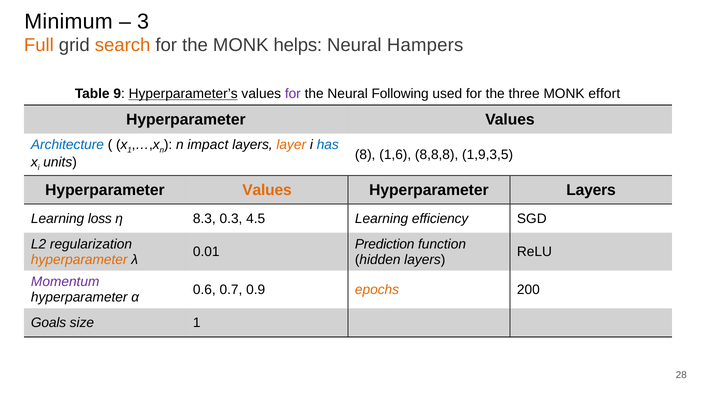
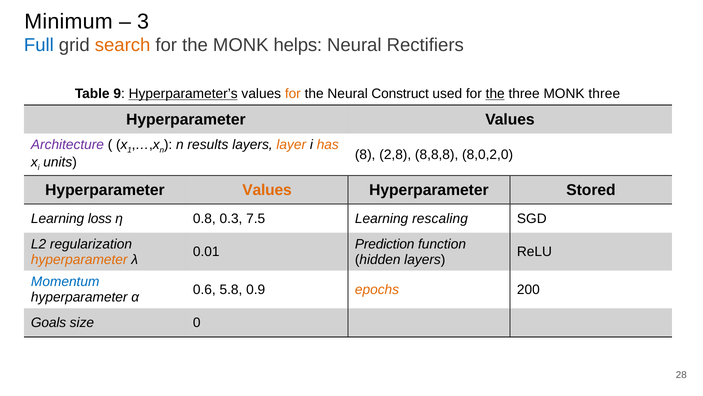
Full colour: orange -> blue (39, 45)
Hampers: Hampers -> Rectifiers (425, 45)
for colour: purple -> orange (293, 94)
Following: Following -> Construct (400, 94)
the underline: none -> present (495, 94)
MONK effort: effort -> three (604, 94)
Architecture colour: blue -> purple (67, 145)
impact: impact -> results (208, 145)
has colour: blue -> orange (328, 145)
1,6: 1,6 -> 2,8 (395, 155)
1,9,3,5: 1,9,3,5 -> 8,0,2,0 (488, 155)
Hyperparameter Layers: Layers -> Stored (591, 190)
8.3: 8.3 -> 0.8 (204, 218)
4.5: 4.5 -> 7.5 (256, 218)
efficiency: efficiency -> rescaling (440, 218)
Momentum colour: purple -> blue (65, 282)
0.7: 0.7 -> 5.8 (231, 289)
size 1: 1 -> 0 (197, 322)
